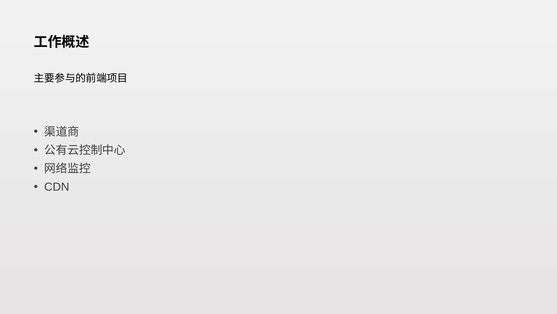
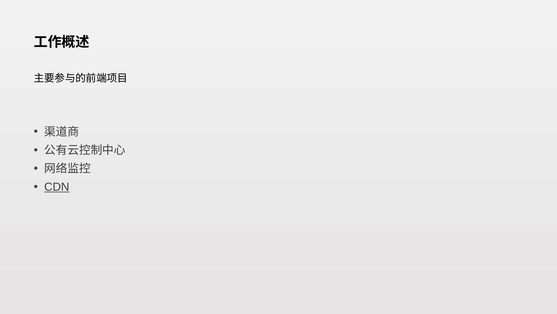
CDN underline: none -> present (57, 187)
